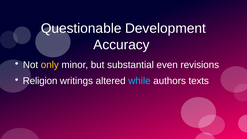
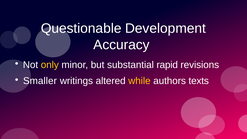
even: even -> rapid (167, 65)
Religion: Religion -> Smaller (40, 81)
while colour: light blue -> yellow (139, 81)
